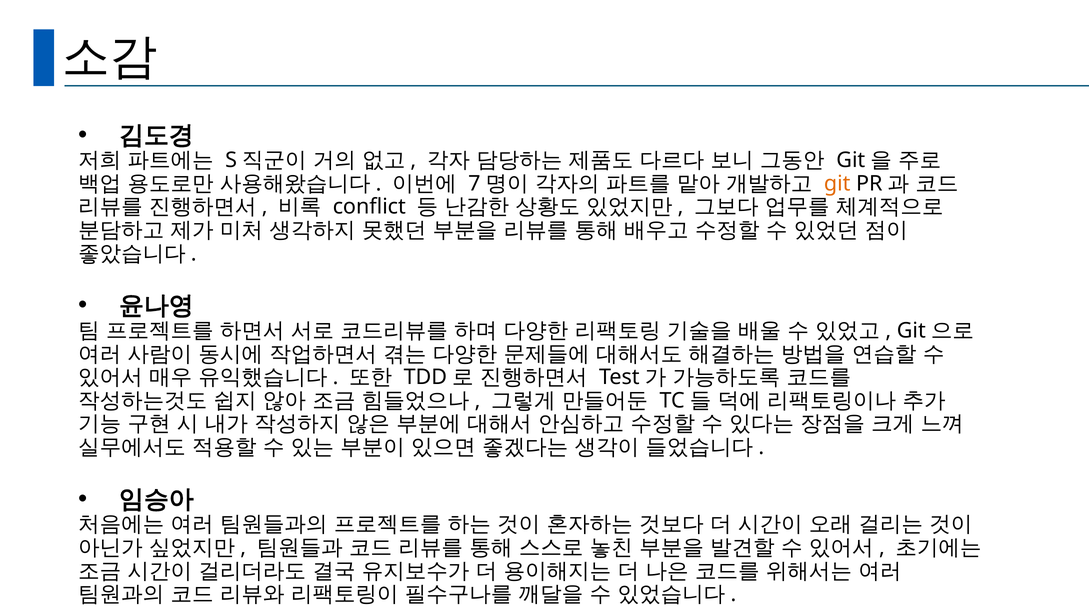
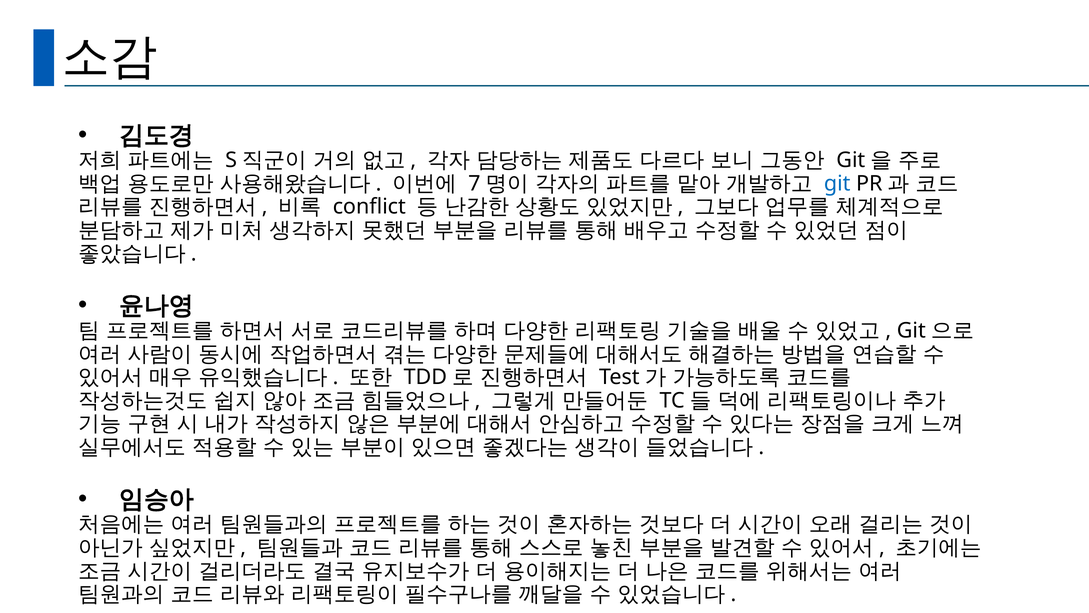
git colour: orange -> blue (837, 183)
